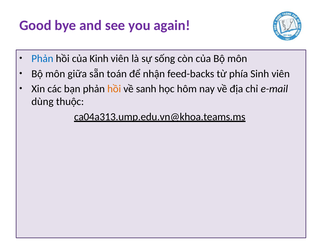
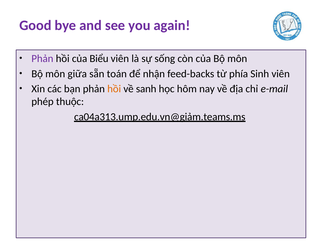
Phản colour: blue -> purple (42, 59)
Kinh: Kinh -> Biểu (99, 59)
dùng: dùng -> phép (43, 101)
ca04a313.ump.edu.vn@khoa.teams.ms: ca04a313.ump.edu.vn@khoa.teams.ms -> ca04a313.ump.edu.vn@giảm.teams.ms (160, 116)
